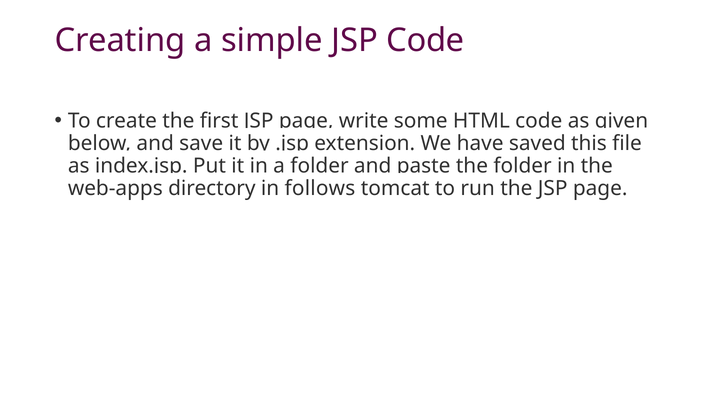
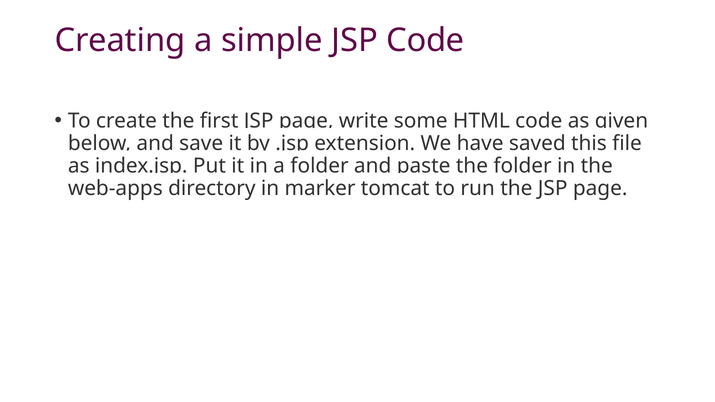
follows: follows -> marker (320, 188)
